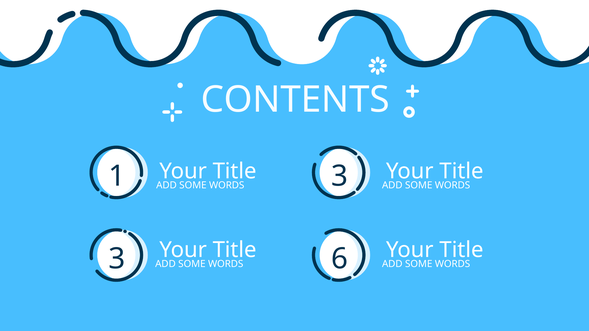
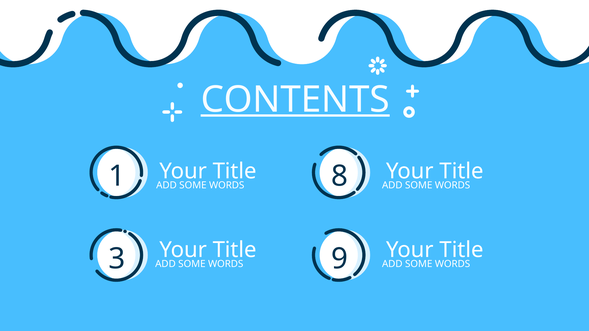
CONTENTS underline: none -> present (295, 100)
1 3: 3 -> 8 (339, 176)
6: 6 -> 9 (339, 259)
